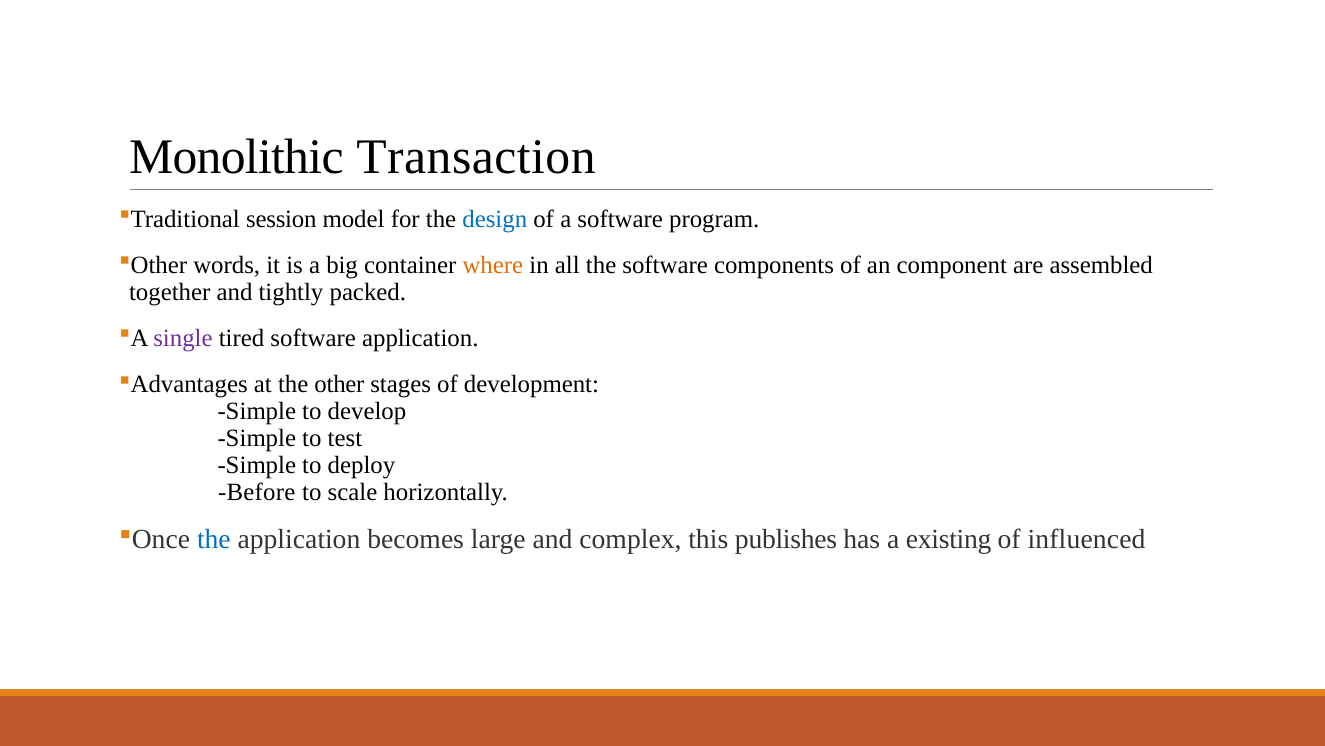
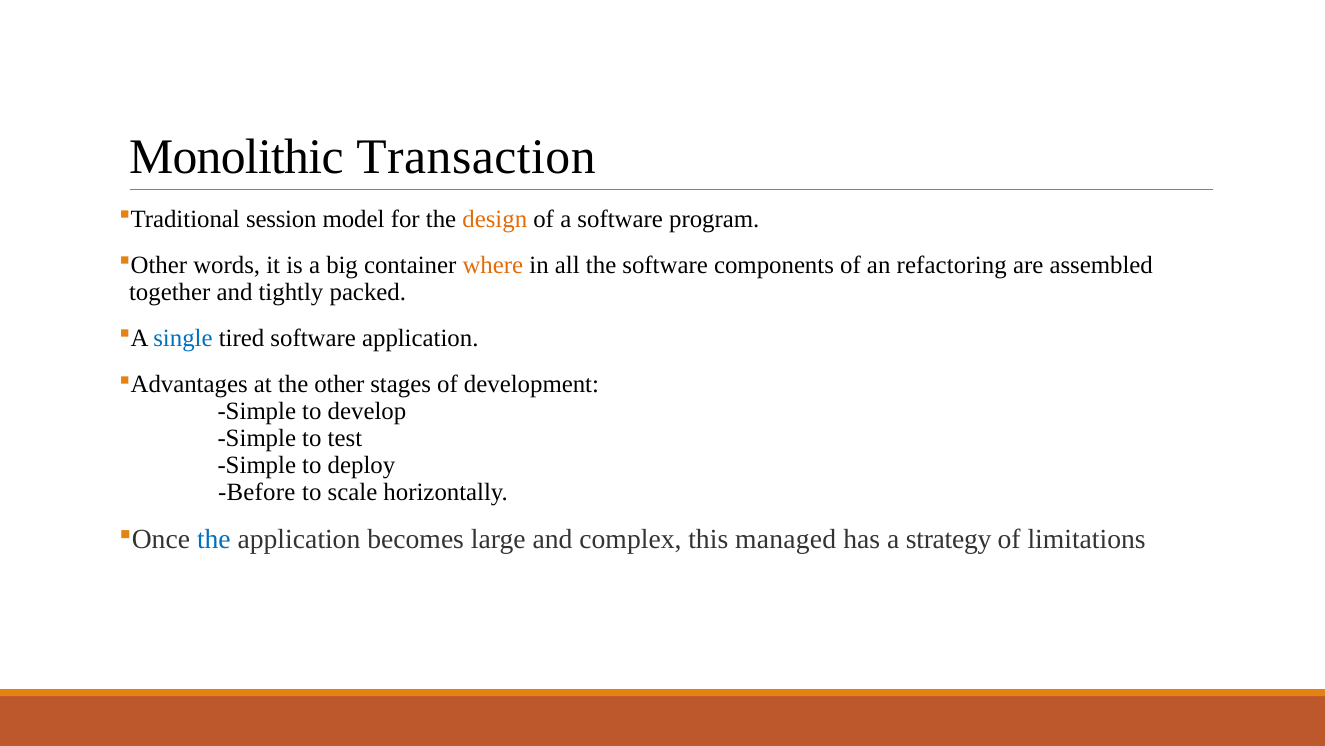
design colour: blue -> orange (495, 219)
component: component -> refactoring (952, 265)
single colour: purple -> blue (183, 338)
publishes: publishes -> managed (786, 539)
existing: existing -> strategy (949, 539)
influenced: influenced -> limitations (1087, 539)
